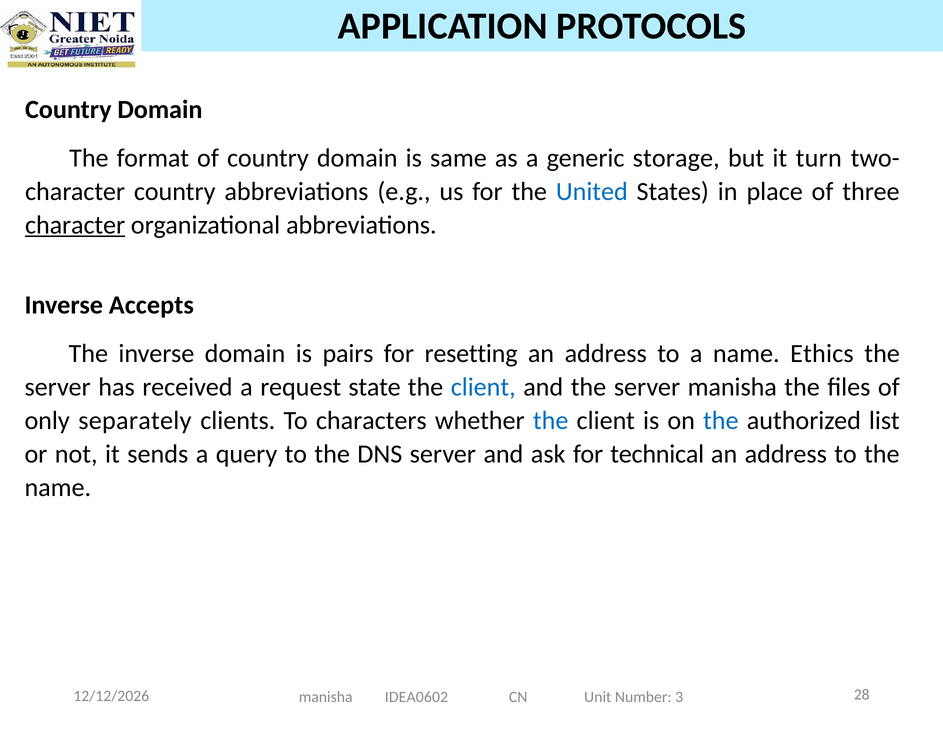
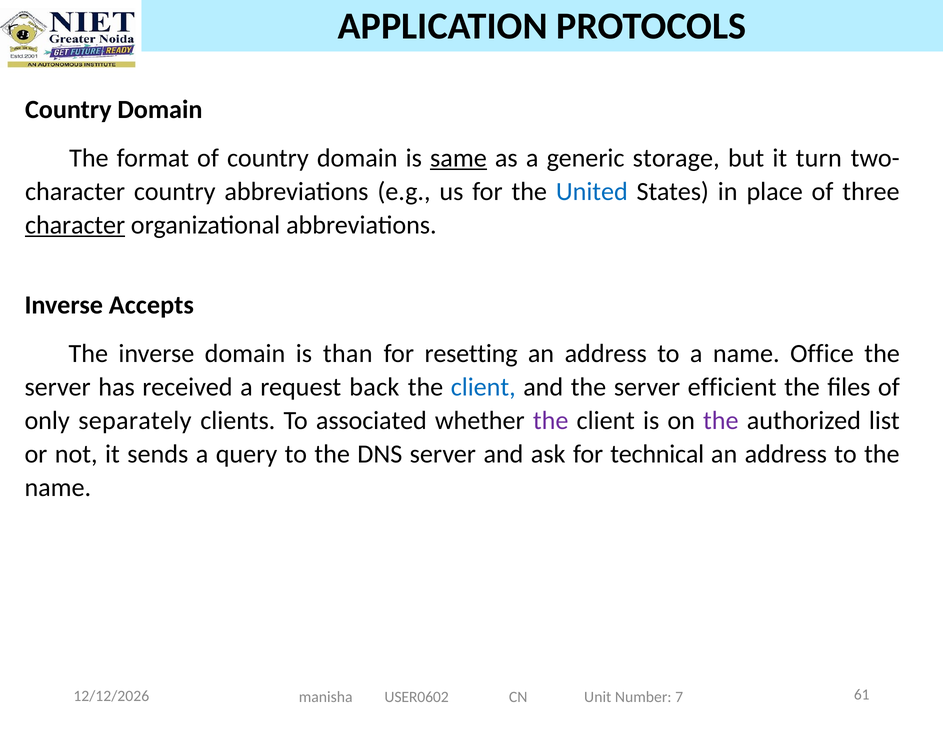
same underline: none -> present (458, 158)
pairs: pairs -> than (348, 354)
Ethics: Ethics -> Office (822, 354)
state: state -> back (374, 387)
server manisha: manisha -> efficient (732, 387)
characters: characters -> associated (371, 421)
the colour: blue -> purple (551, 421)
the colour: blue -> purple (721, 421)
28: 28 -> 61 (862, 694)
IDEA0602: IDEA0602 -> USER0602 (417, 697)
3: 3 -> 7 (679, 697)
